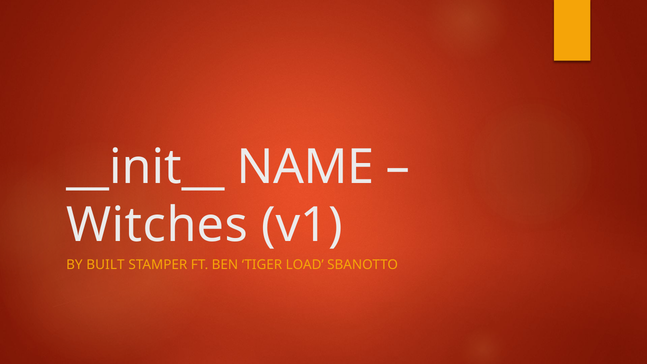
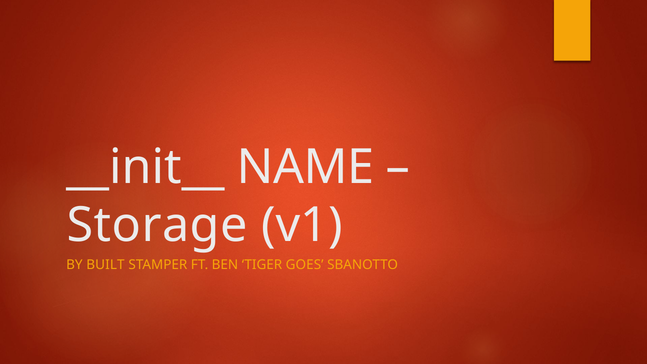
Witches: Witches -> Storage (157, 225)
LOAD: LOAD -> GOES (305, 265)
